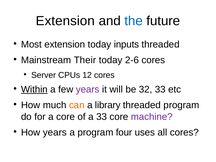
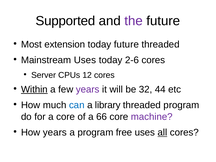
Extension: Extension -> Supported (65, 21)
the colour: blue -> purple (134, 21)
today inputs: inputs -> future (126, 44)
Mainstream Their: Their -> Uses (85, 60)
32 33: 33 -> 44 (160, 89)
can colour: orange -> blue (77, 105)
a 33: 33 -> 66 (102, 117)
four: four -> free (124, 132)
all underline: none -> present (162, 132)
